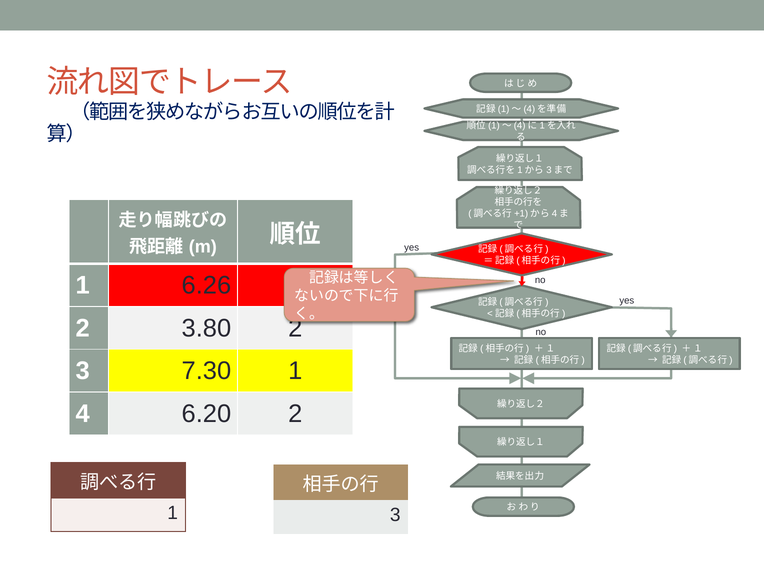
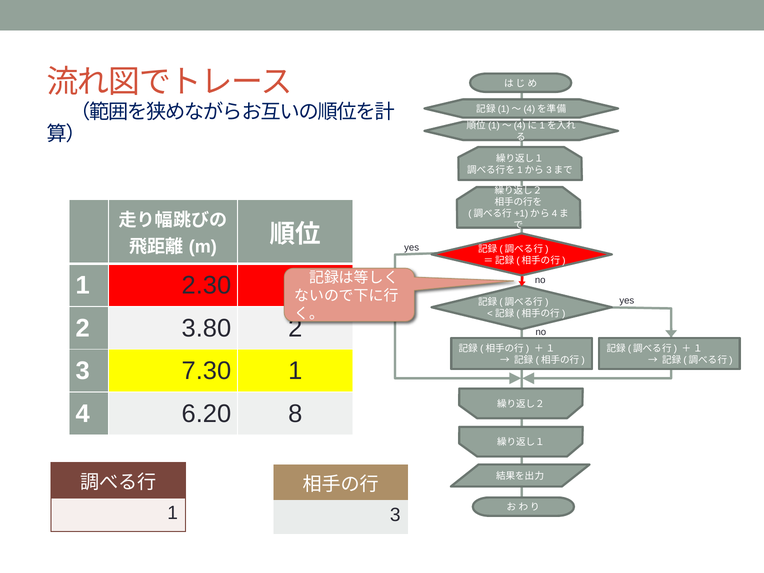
6.26: 6.26 -> 2.30 (206, 286)
6.20 2: 2 -> 8 (295, 414)
